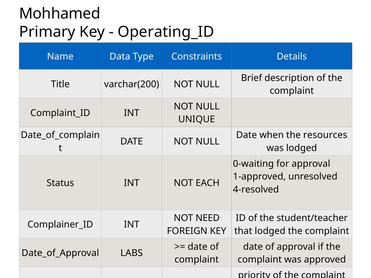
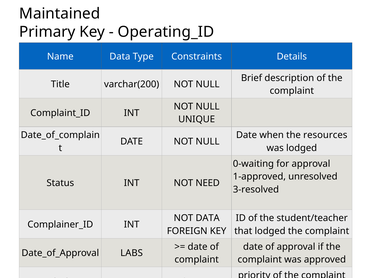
Mohhamed: Mohhamed -> Maintained (60, 14)
EACH: EACH -> NEED (208, 183)
4-resolved: 4-resolved -> 3-resolved (256, 190)
NOT NEED: NEED -> DATA (208, 218)
